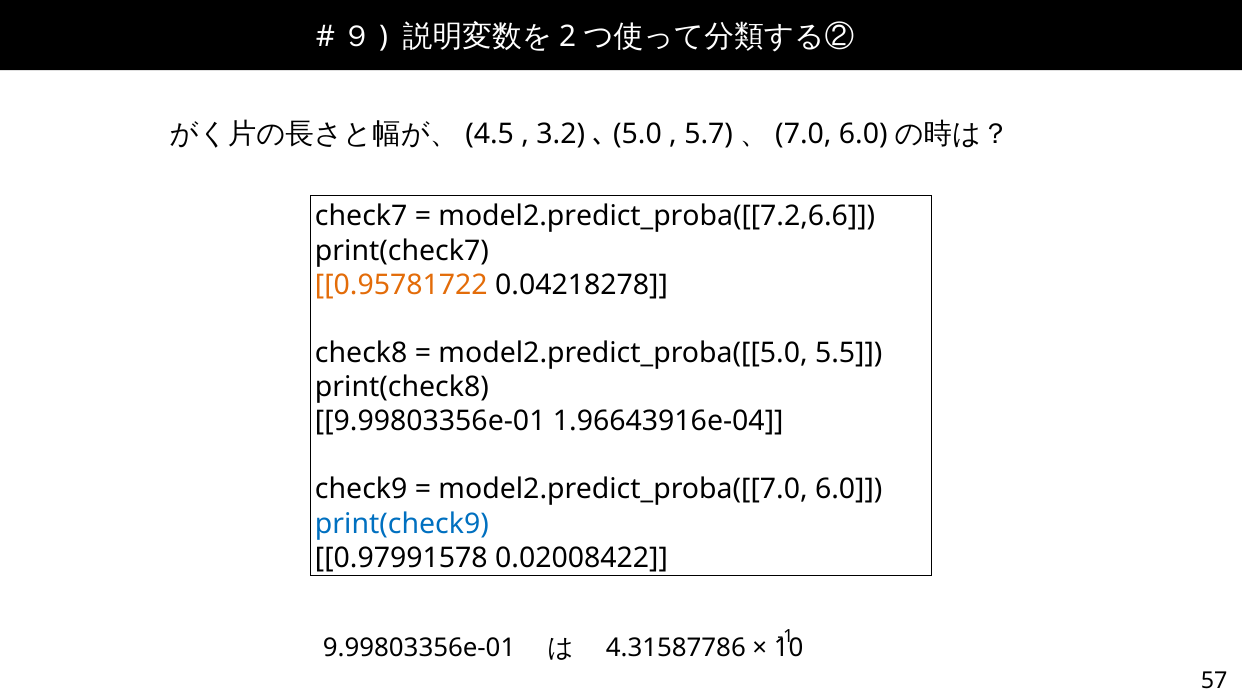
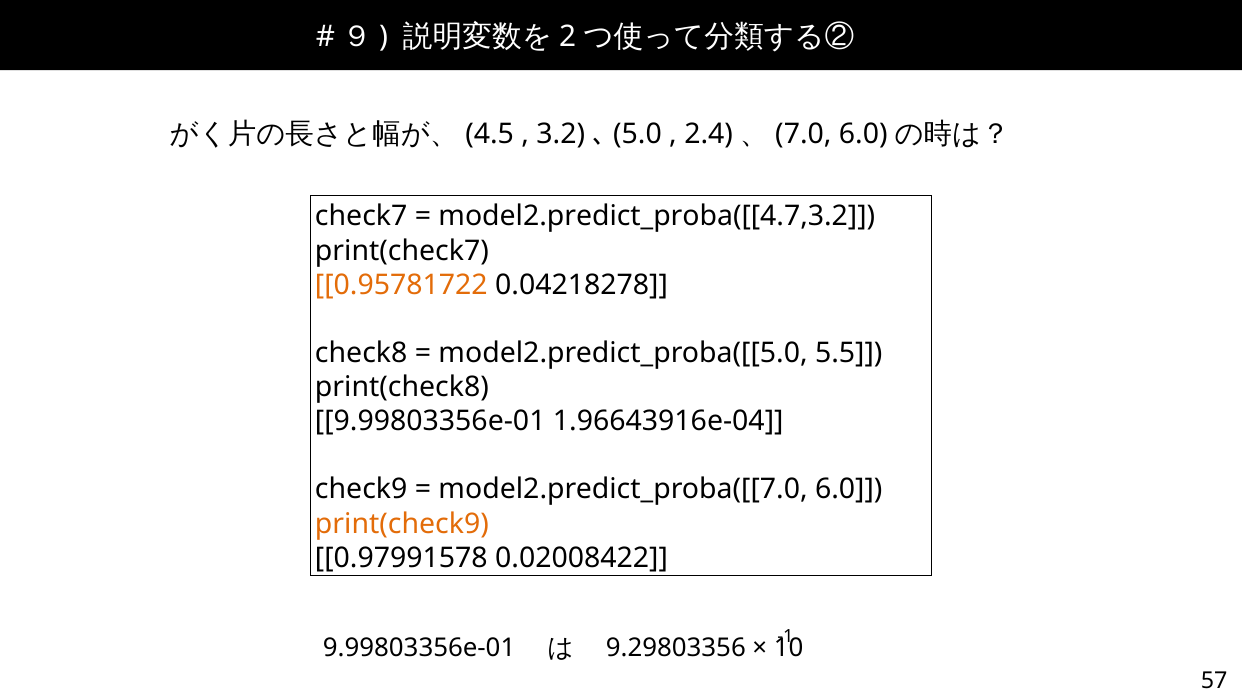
5.7: 5.7 -> 2.4 (709, 134)
model2.predict_proba([[7.2,6.6: model2.predict_proba([[7.2,6.6 -> model2.predict_proba([[4.7,3.2 (657, 217)
print(check9 colour: blue -> orange (402, 524)
4.31587786: 4.31587786 -> 9.29803356 (676, 648)
